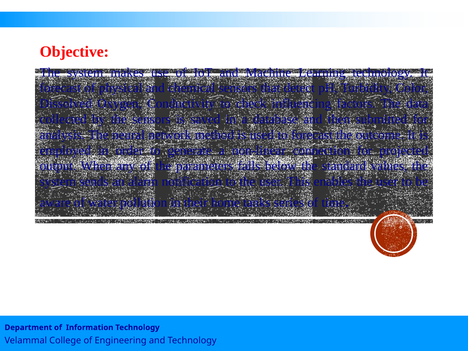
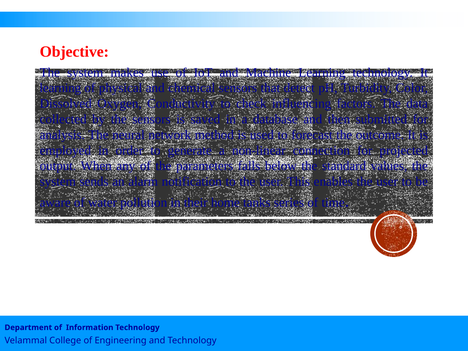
forecast: forecast -> learning (60, 88)
